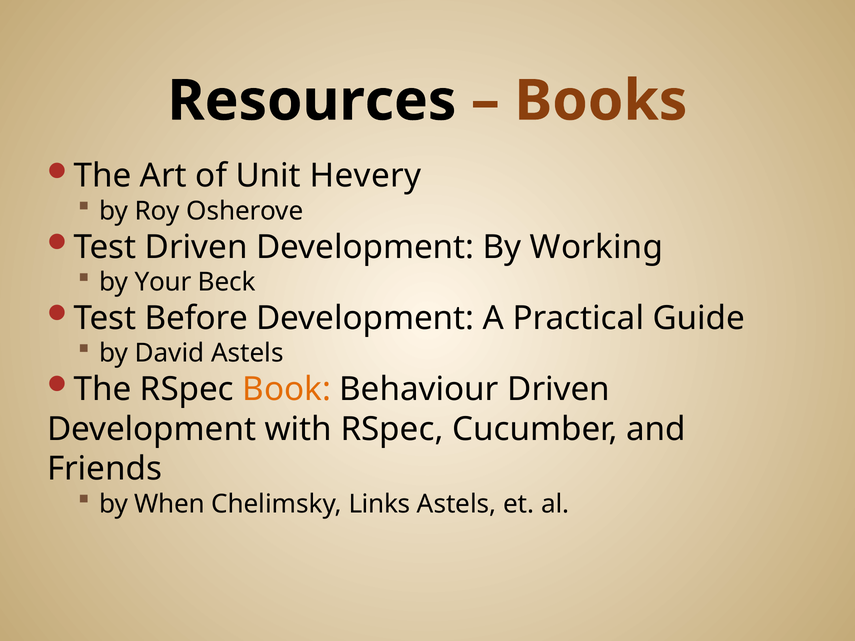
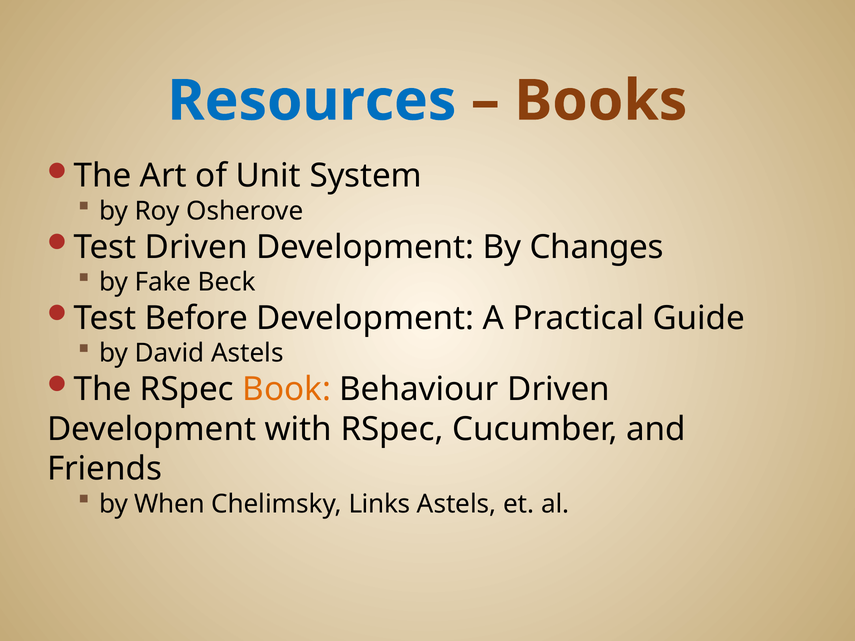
Resources colour: black -> blue (312, 101)
Hevery: Hevery -> System (366, 176)
Working: Working -> Changes (597, 247)
Your: Your -> Fake (163, 282)
